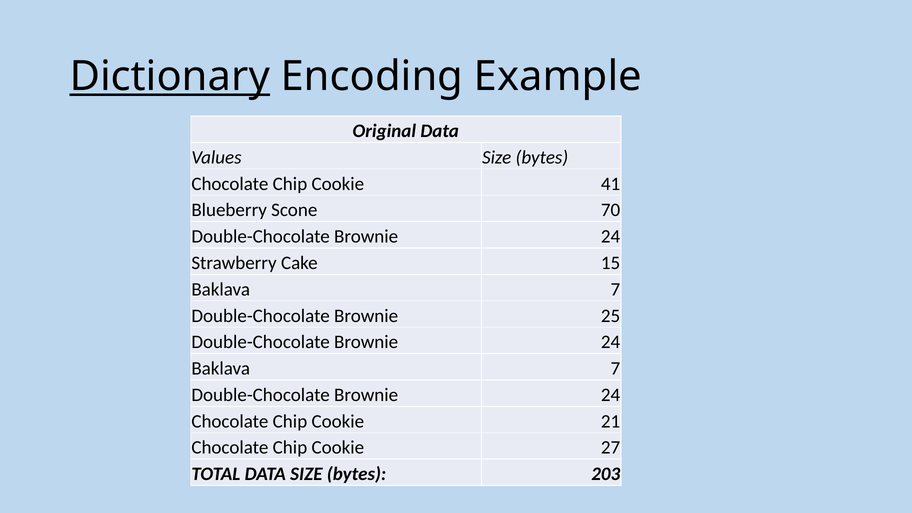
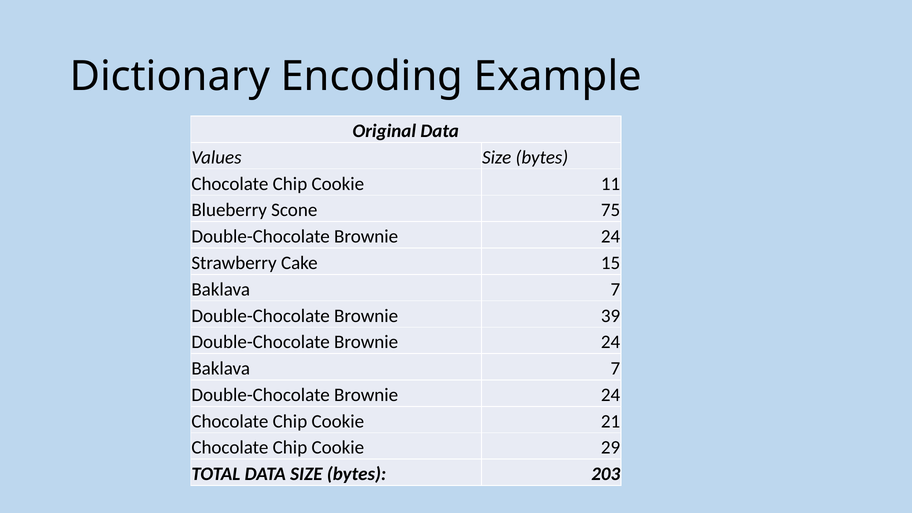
Dictionary underline: present -> none (170, 77)
41: 41 -> 11 (611, 184)
70: 70 -> 75 (611, 210)
25: 25 -> 39 (611, 316)
27: 27 -> 29 (611, 448)
